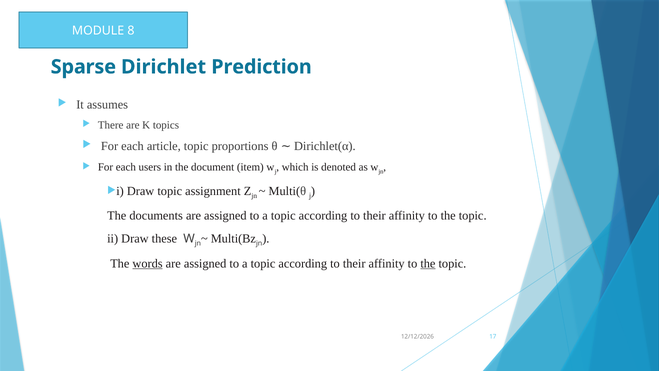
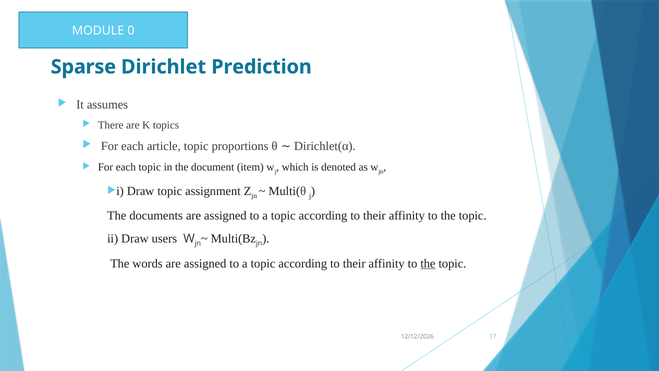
8: 8 -> 0 (131, 31)
each users: users -> topic (150, 167)
these: these -> users (164, 239)
words underline: present -> none (148, 263)
